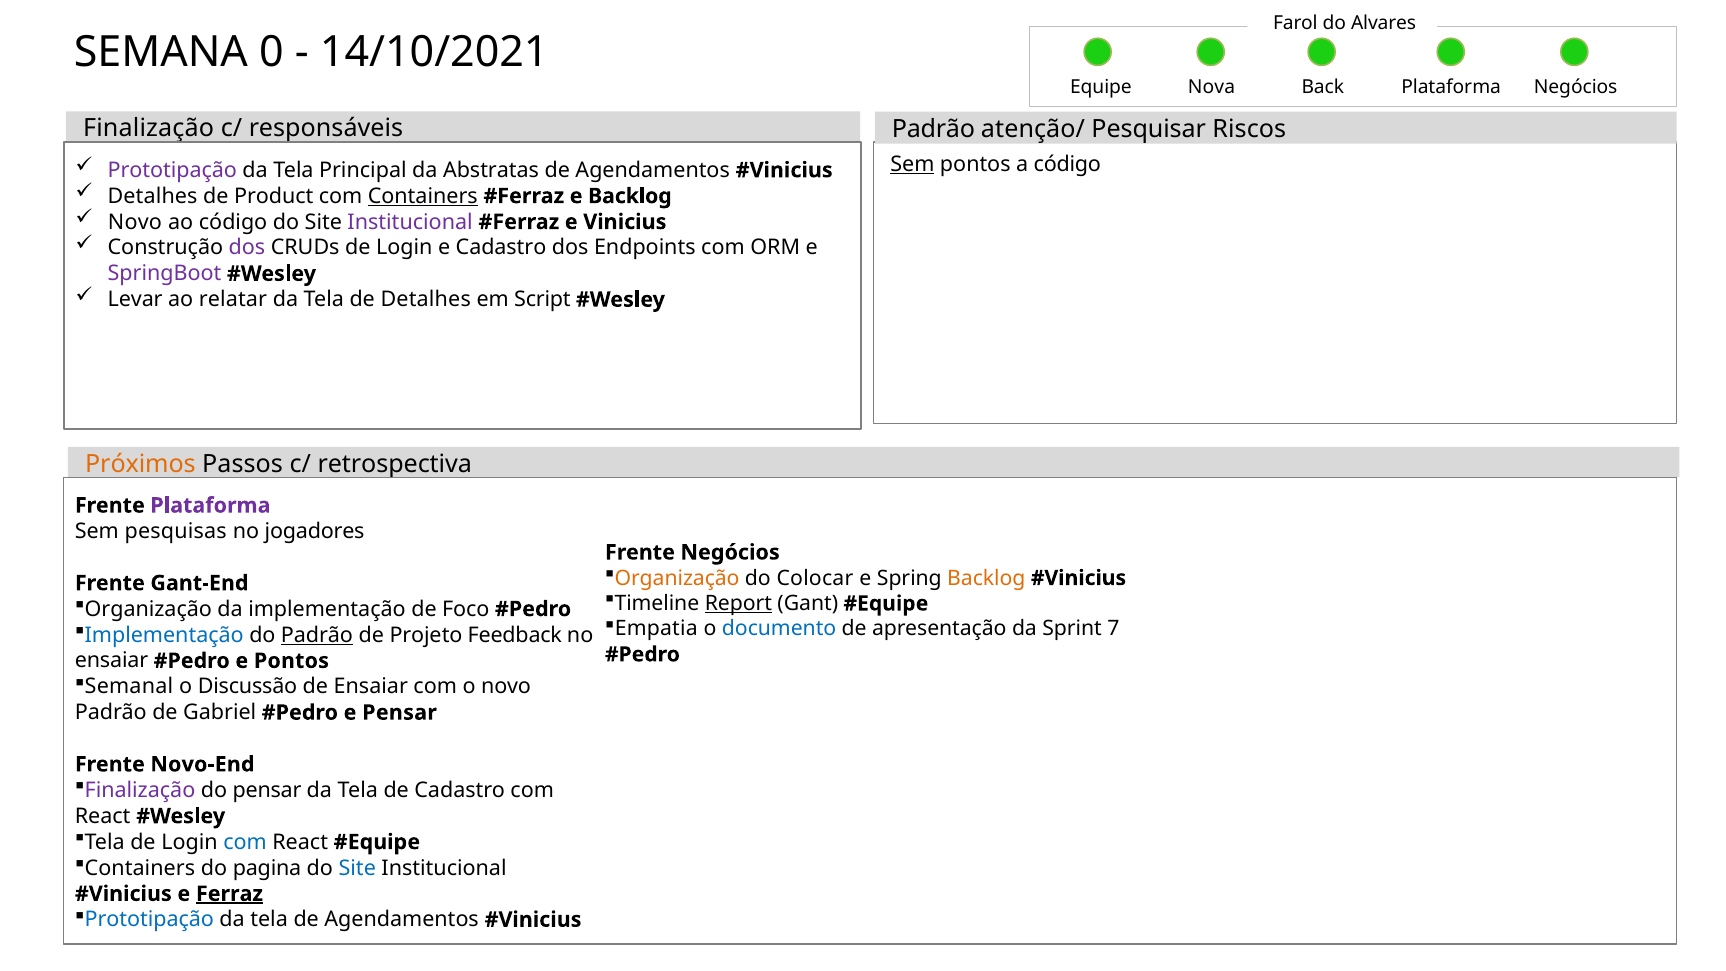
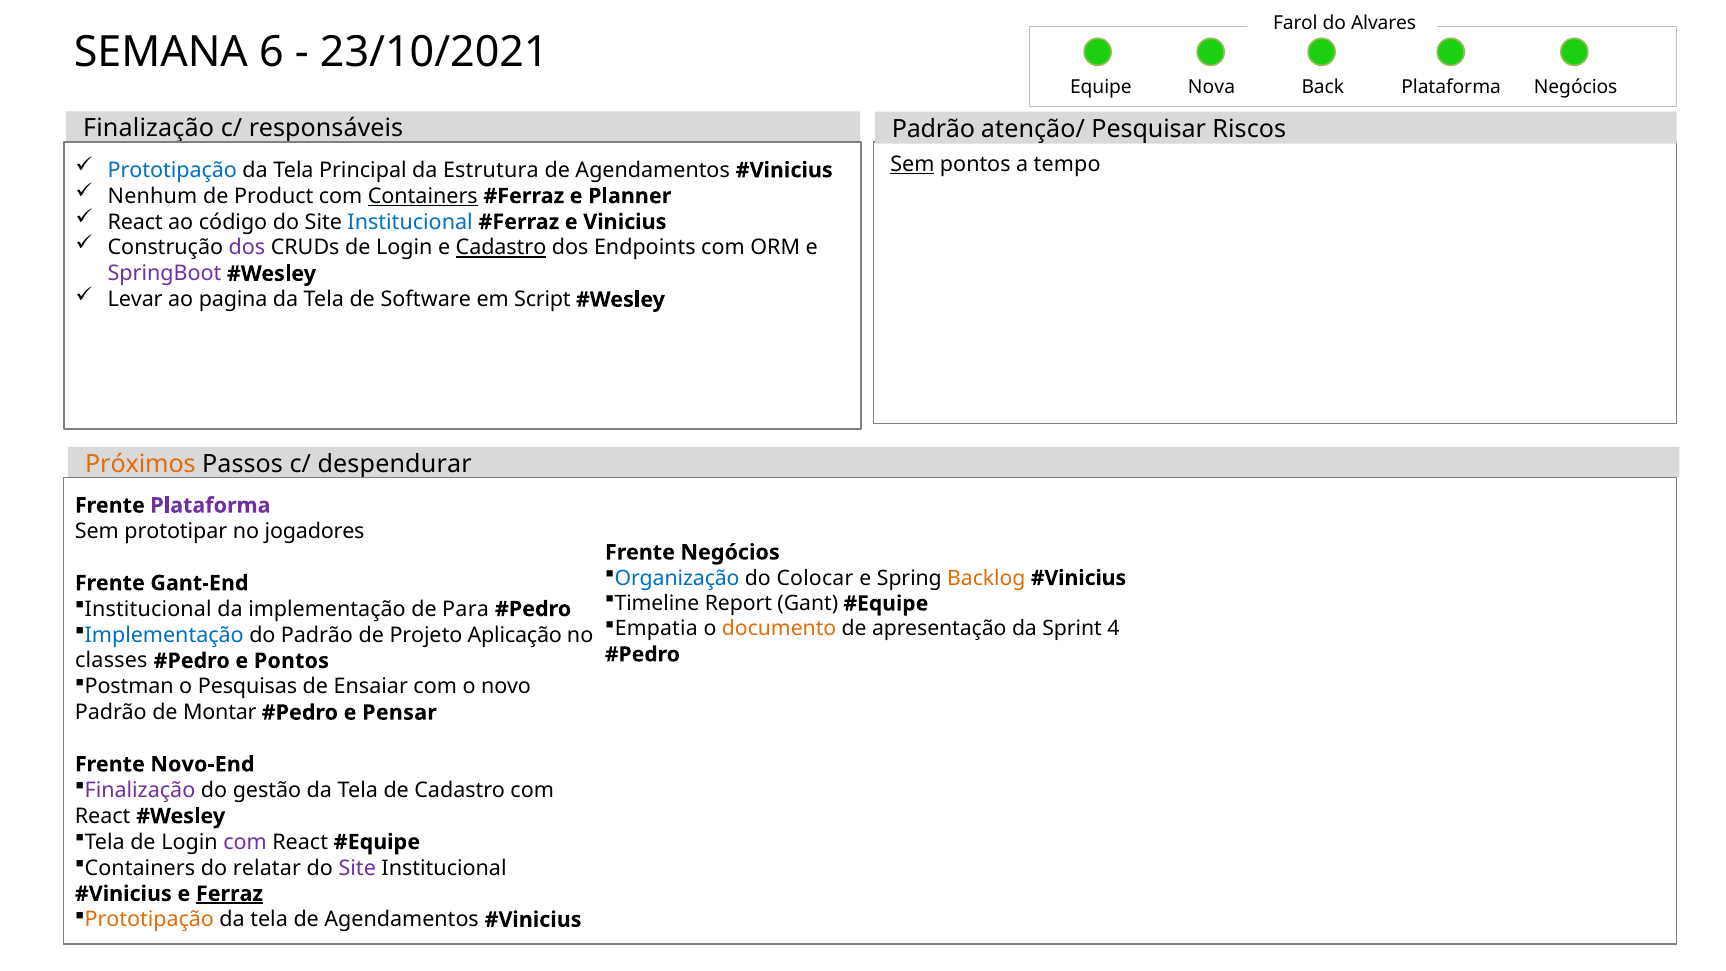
0: 0 -> 6 (271, 53)
14/10/2021: 14/10/2021 -> 23/10/2021 (434, 53)
a código: código -> tempo (1067, 164)
Prototipação colour: purple -> blue (172, 170)
Abstratas: Abstratas -> Estrutura (491, 170)
Detalhes: Detalhes -> Nenhum (153, 196)
e Backlog: Backlog -> Planner (630, 196)
Novo: Novo -> React (135, 222)
Institucional colour: purple -> blue (410, 222)
Cadastro underline: none -> present (501, 248)
relatar: relatar -> pagina (233, 300)
de Detalhes: Detalhes -> Software (426, 300)
retrospectiva: retrospectiva -> despendurar (395, 464)
pesquisas: pesquisas -> prototipar (176, 531)
Organização colour: orange -> blue (677, 578)
Report underline: present -> none (738, 603)
Organização: Organização -> Institucional (148, 609)
Foco: Foco -> Para (466, 609)
documento colour: blue -> orange (779, 629)
7: 7 -> 4 (1113, 629)
Padrão underline: present -> none (317, 635)
Feedback: Feedback -> Aplicação (515, 635)
ensaiar: ensaiar -> classes (111, 661)
Semanal: Semanal -> Postman (129, 687)
Discussão: Discussão -> Pesquisas (248, 687)
Gabriel: Gabriel -> Montar (220, 712)
do pensar: pensar -> gestão (267, 790)
com colour: blue -> purple (245, 842)
pagina: pagina -> relatar (267, 868)
Site colour: blue -> purple (357, 868)
Prototipação colour: blue -> orange (149, 919)
